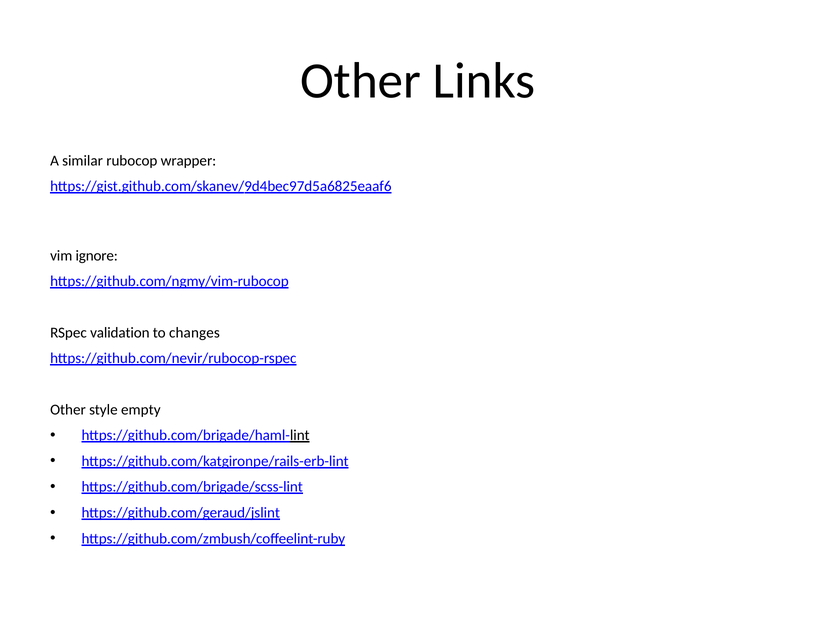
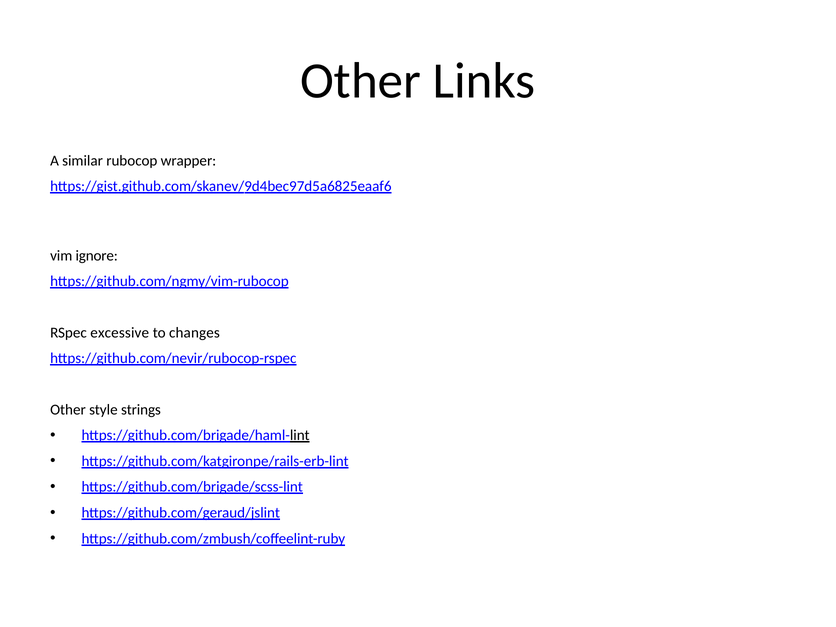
validation: validation -> excessive (120, 333)
empty: empty -> strings (141, 410)
